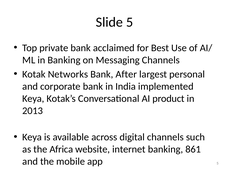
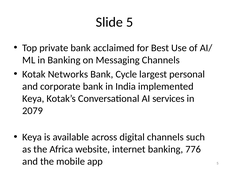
After: After -> Cycle (126, 75)
AI product: product -> services (168, 99)
2013: 2013 -> 2079 (33, 111)
861: 861 -> 776 (193, 150)
